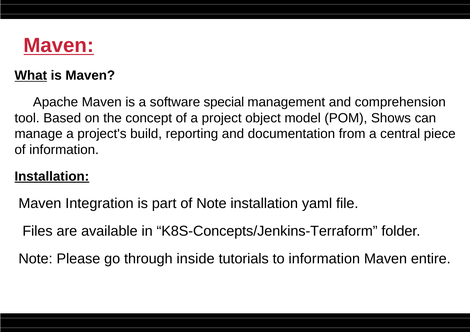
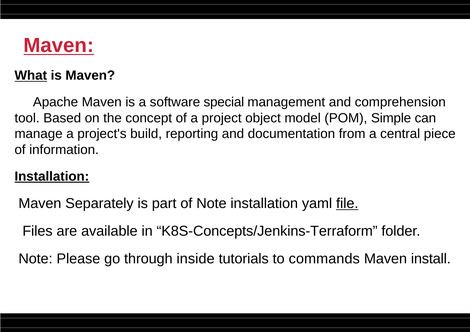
Shows: Shows -> Simple (391, 118)
Integration: Integration -> Separately (99, 204)
file underline: none -> present (347, 204)
to information: information -> commands (324, 259)
entire: entire -> install (431, 259)
